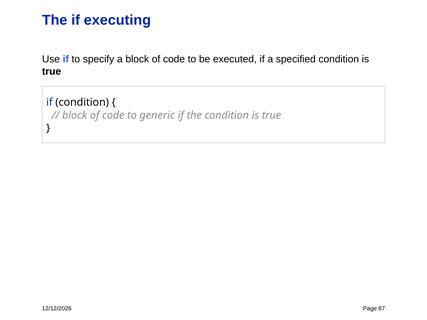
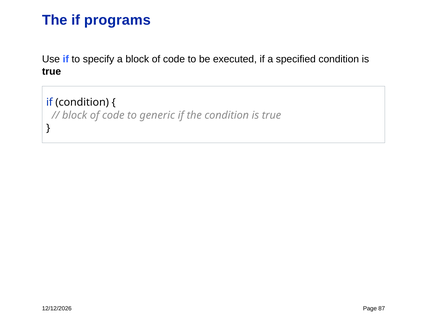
executing: executing -> programs (117, 20)
